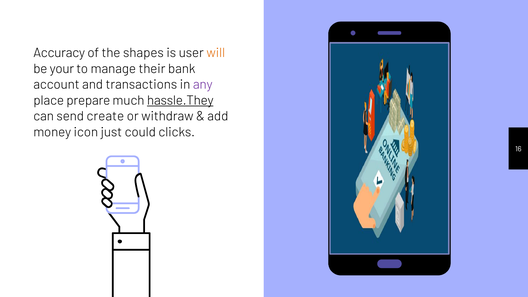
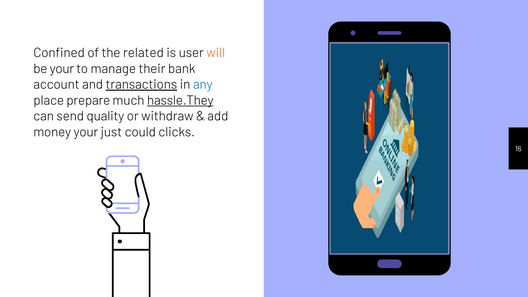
Accuracy: Accuracy -> Confined (59, 53)
shapes: shapes -> related (143, 53)
transactions underline: none -> present (141, 85)
any colour: purple -> blue (203, 85)
create: create -> quality (105, 116)
money icon: icon -> your (86, 132)
